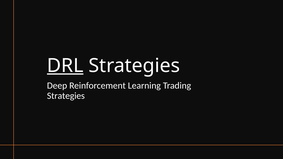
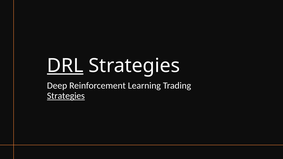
Strategies underline: none -> present (66, 96)
